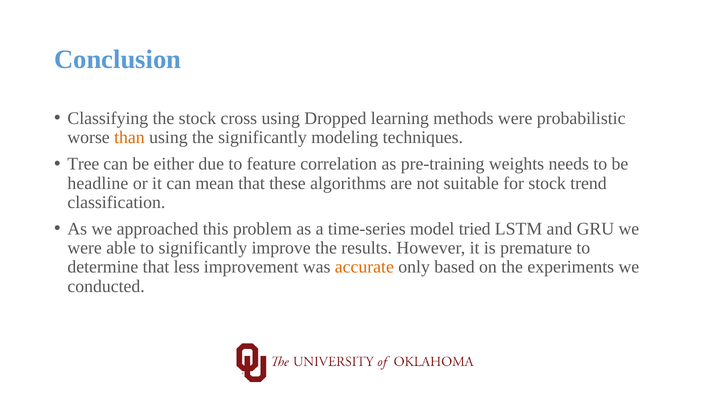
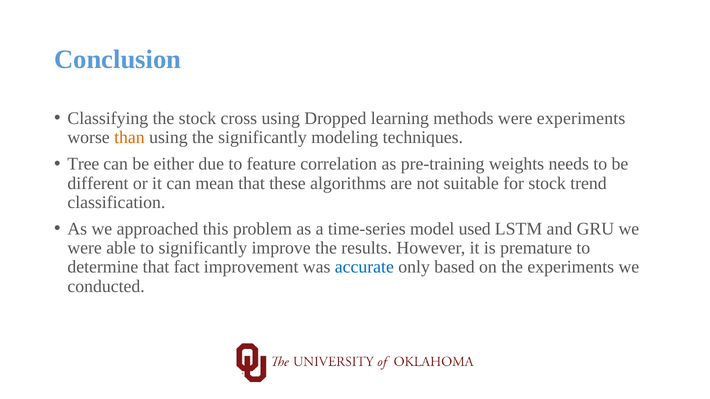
were probabilistic: probabilistic -> experiments (581, 118)
headline: headline -> different (98, 183)
tried: tried -> used (475, 229)
less: less -> fact (187, 267)
accurate colour: orange -> blue (364, 267)
